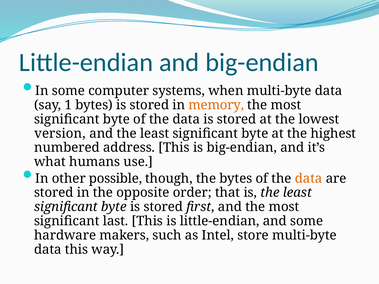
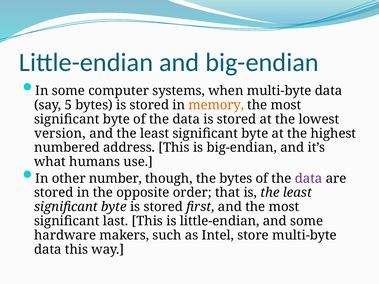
1: 1 -> 5 (68, 105)
possible: possible -> number (115, 179)
data colour: orange -> purple (309, 179)
